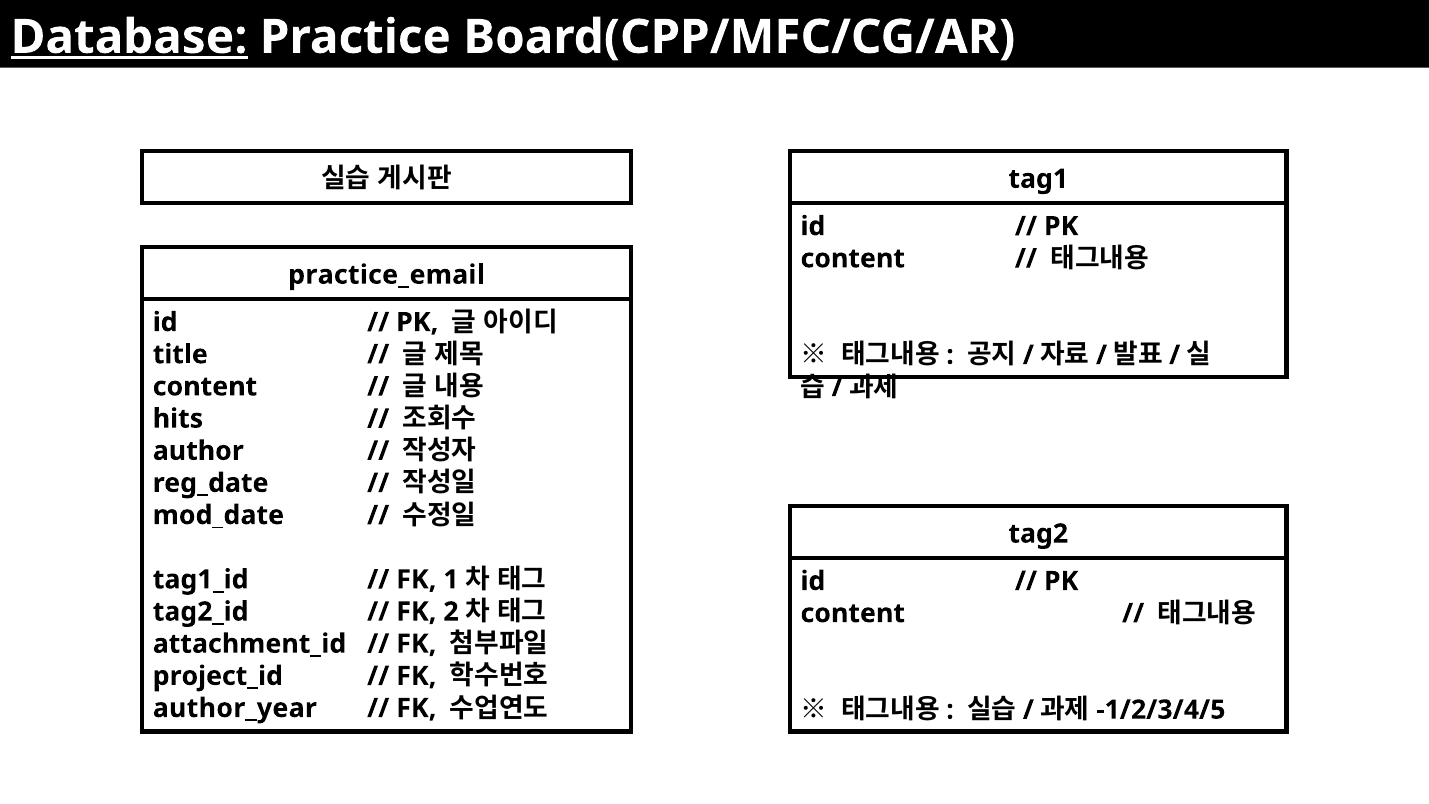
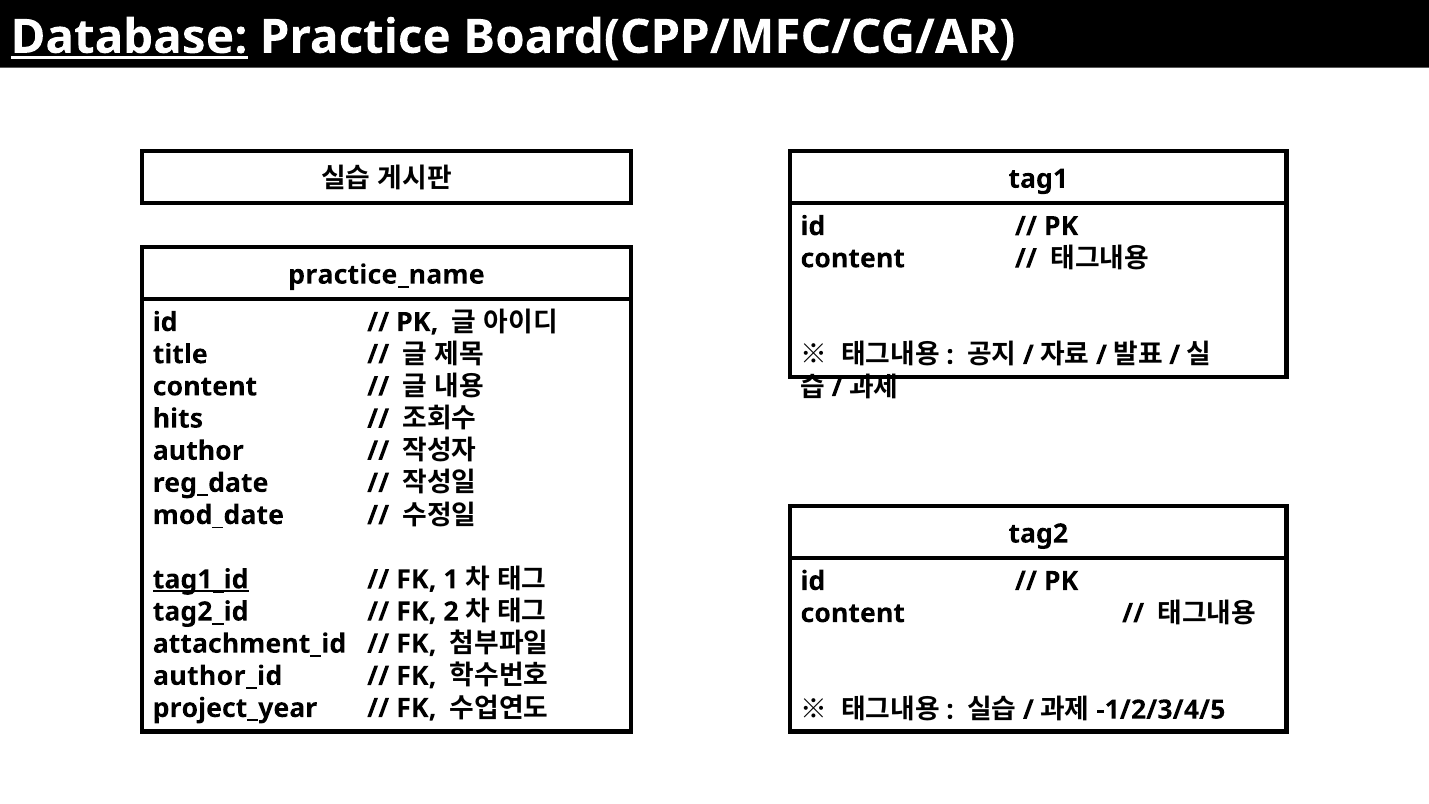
practice_email: practice_email -> practice_name (386, 275)
tag1_id underline: none -> present (201, 579)
project_id: project_id -> author_id (218, 676)
author_year: author_year -> project_year (235, 708)
